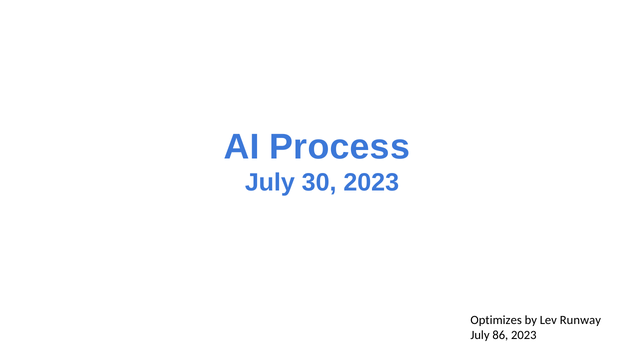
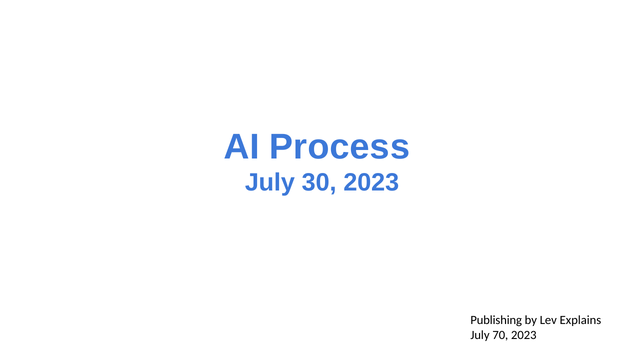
Optimizes: Optimizes -> Publishing (496, 320)
Runway: Runway -> Explains (580, 320)
86: 86 -> 70 (500, 335)
